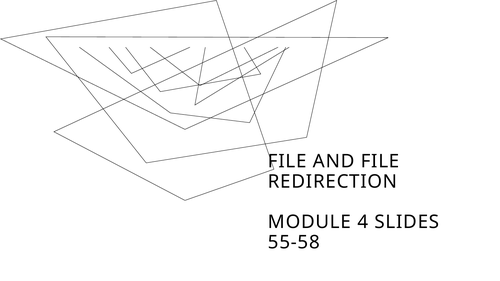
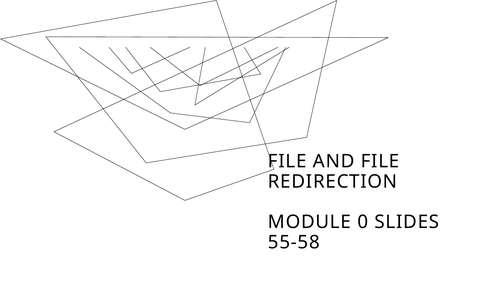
4: 4 -> 0 (363, 222)
